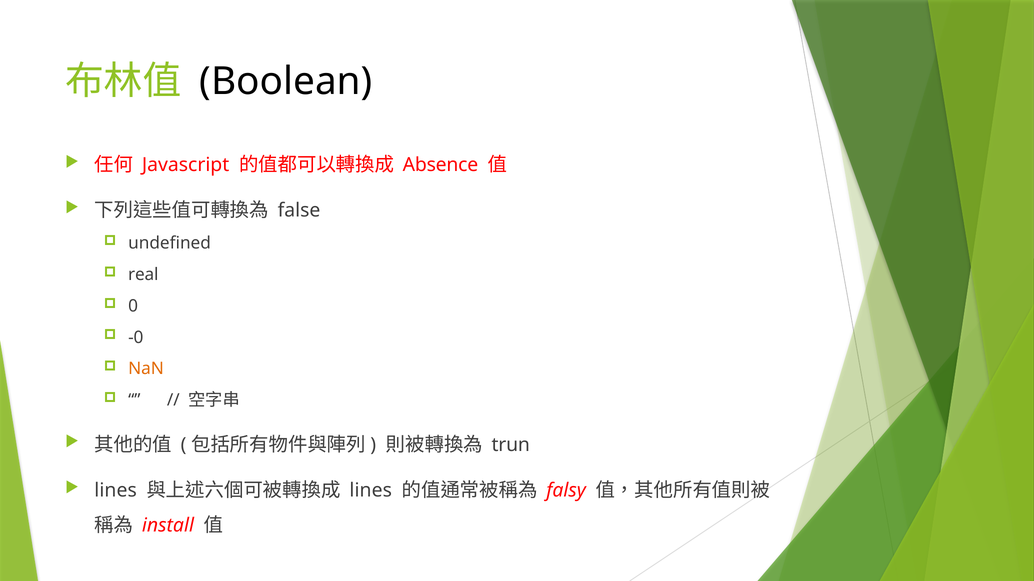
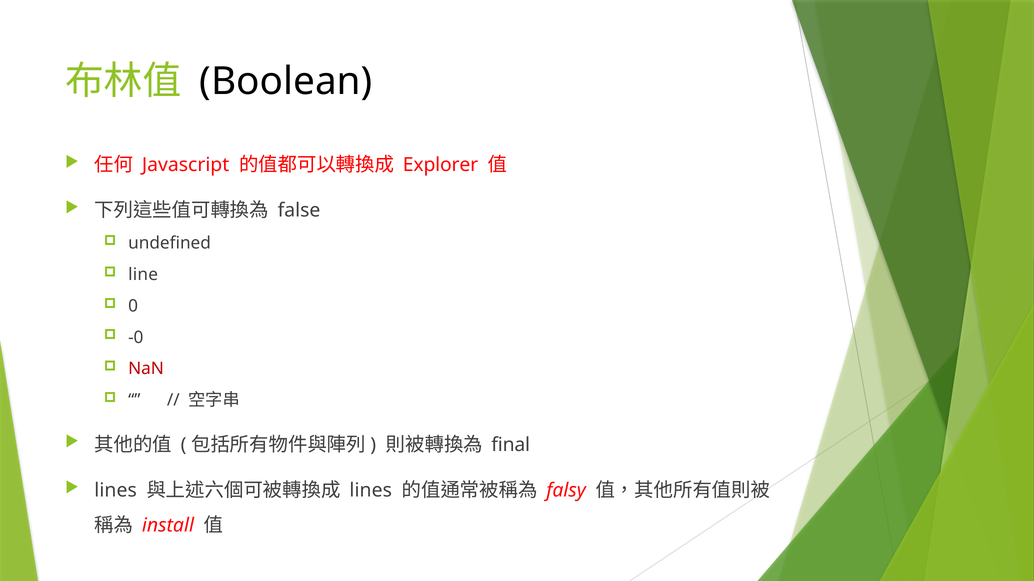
Absence: Absence -> Explorer (440, 165)
real: real -> line (143, 275)
NaN colour: orange -> red (146, 369)
trun: trun -> final (511, 445)
